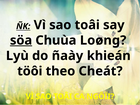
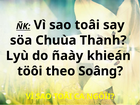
söa underline: present -> none (21, 40)
Loøng: Loøng -> Thanh (103, 40)
Cheát: Cheát -> Soâng (101, 71)
